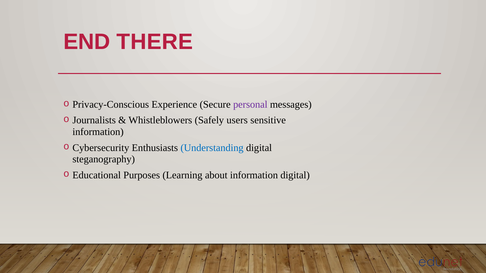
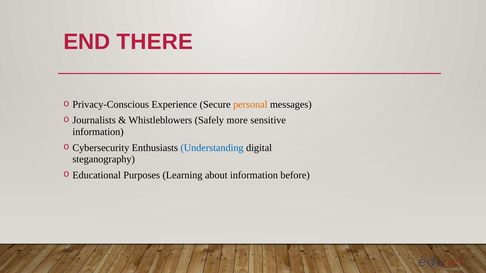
personal colour: purple -> orange (250, 105)
users: users -> more (237, 120)
information digital: digital -> before (295, 175)
